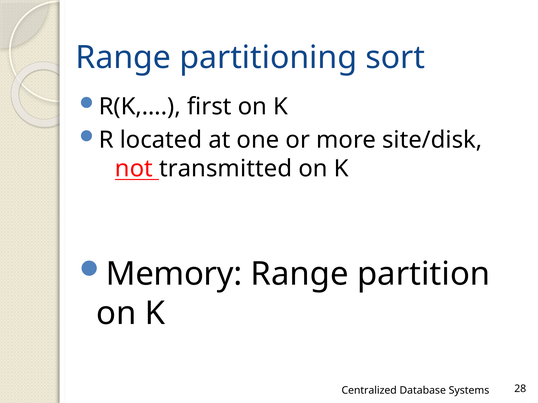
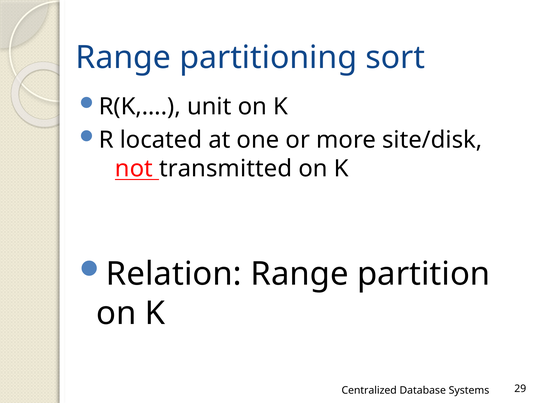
first: first -> unit (209, 107)
Memory: Memory -> Relation (174, 274)
28: 28 -> 29 (520, 389)
